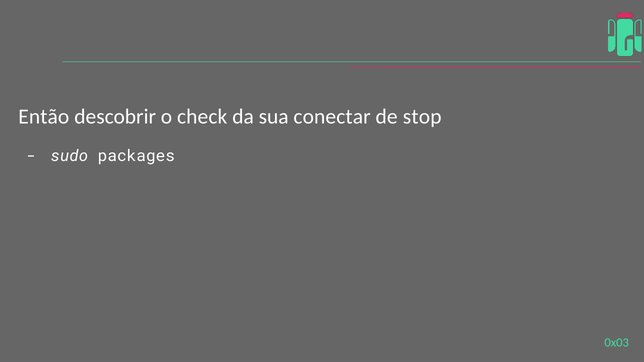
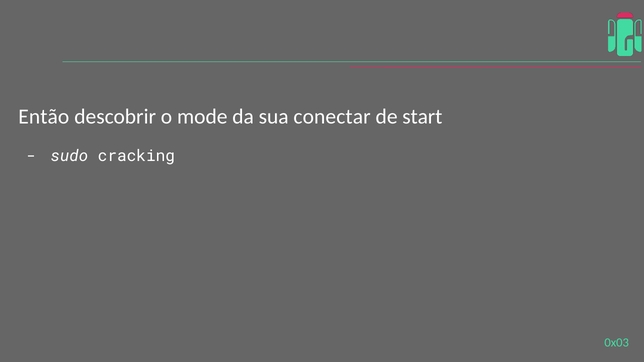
check: check -> mode (202, 117)
stop: stop -> start (422, 117)
packages: packages -> cracking (136, 156)
